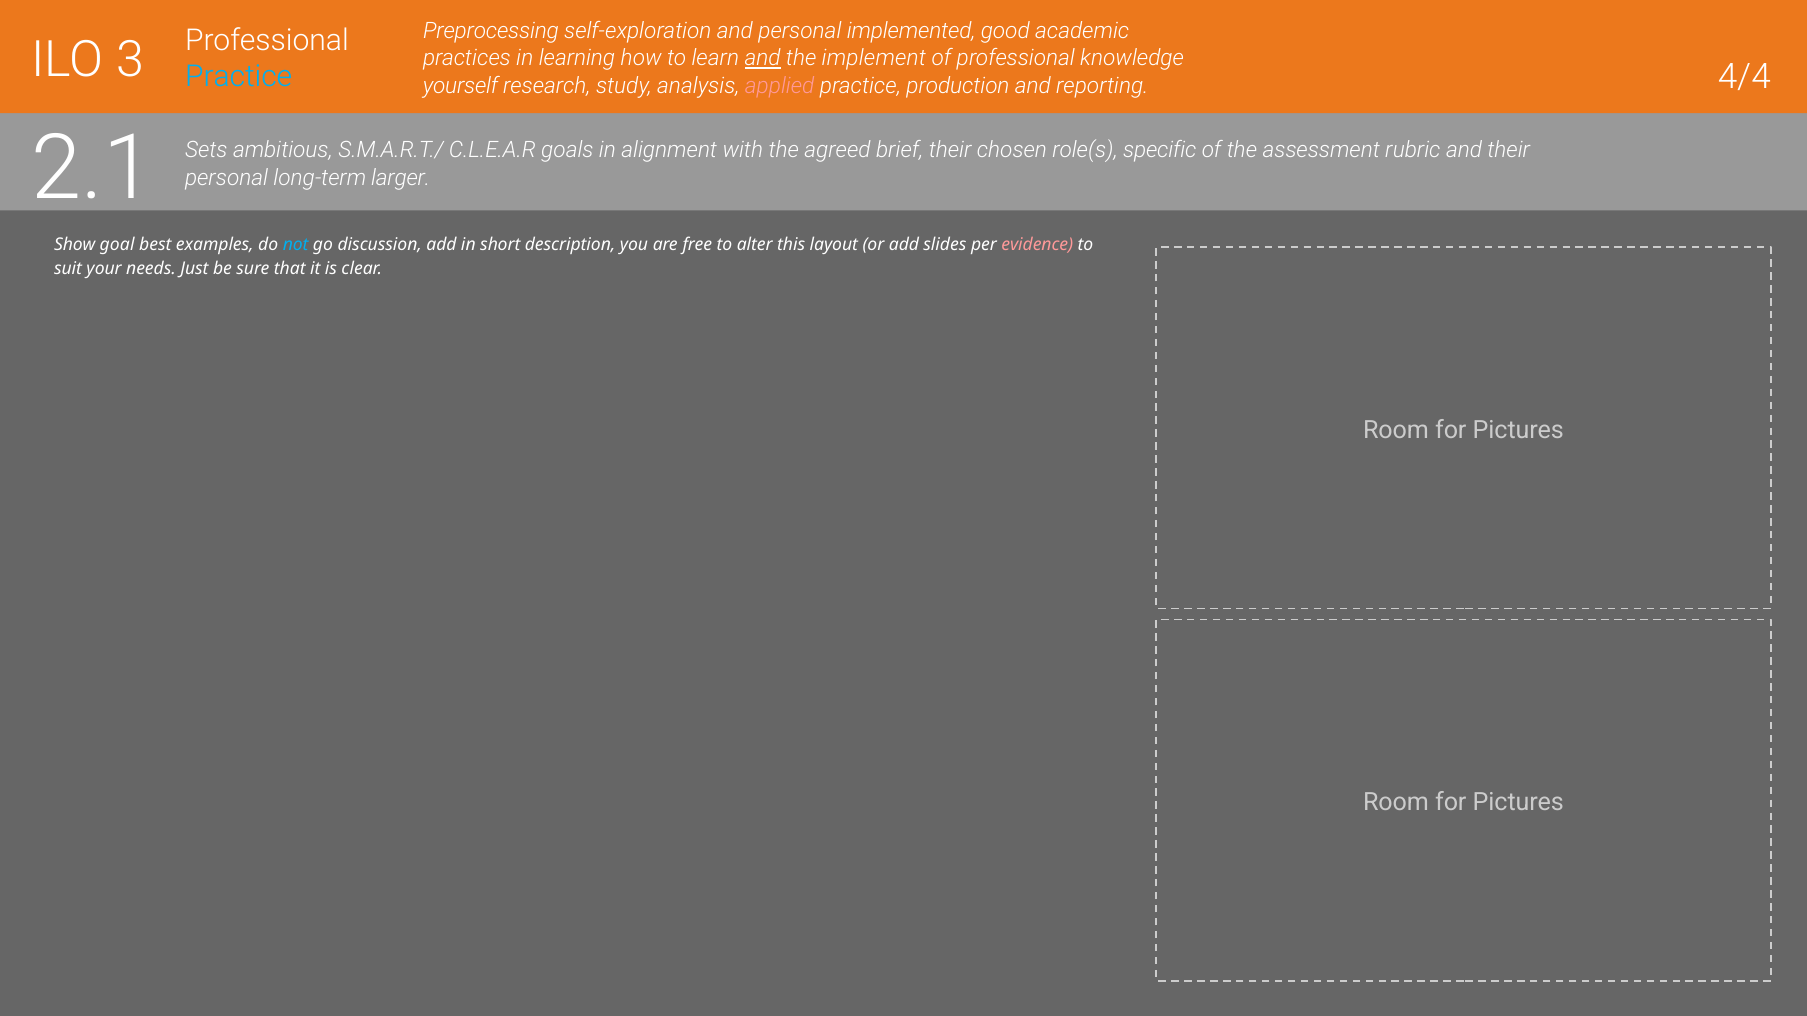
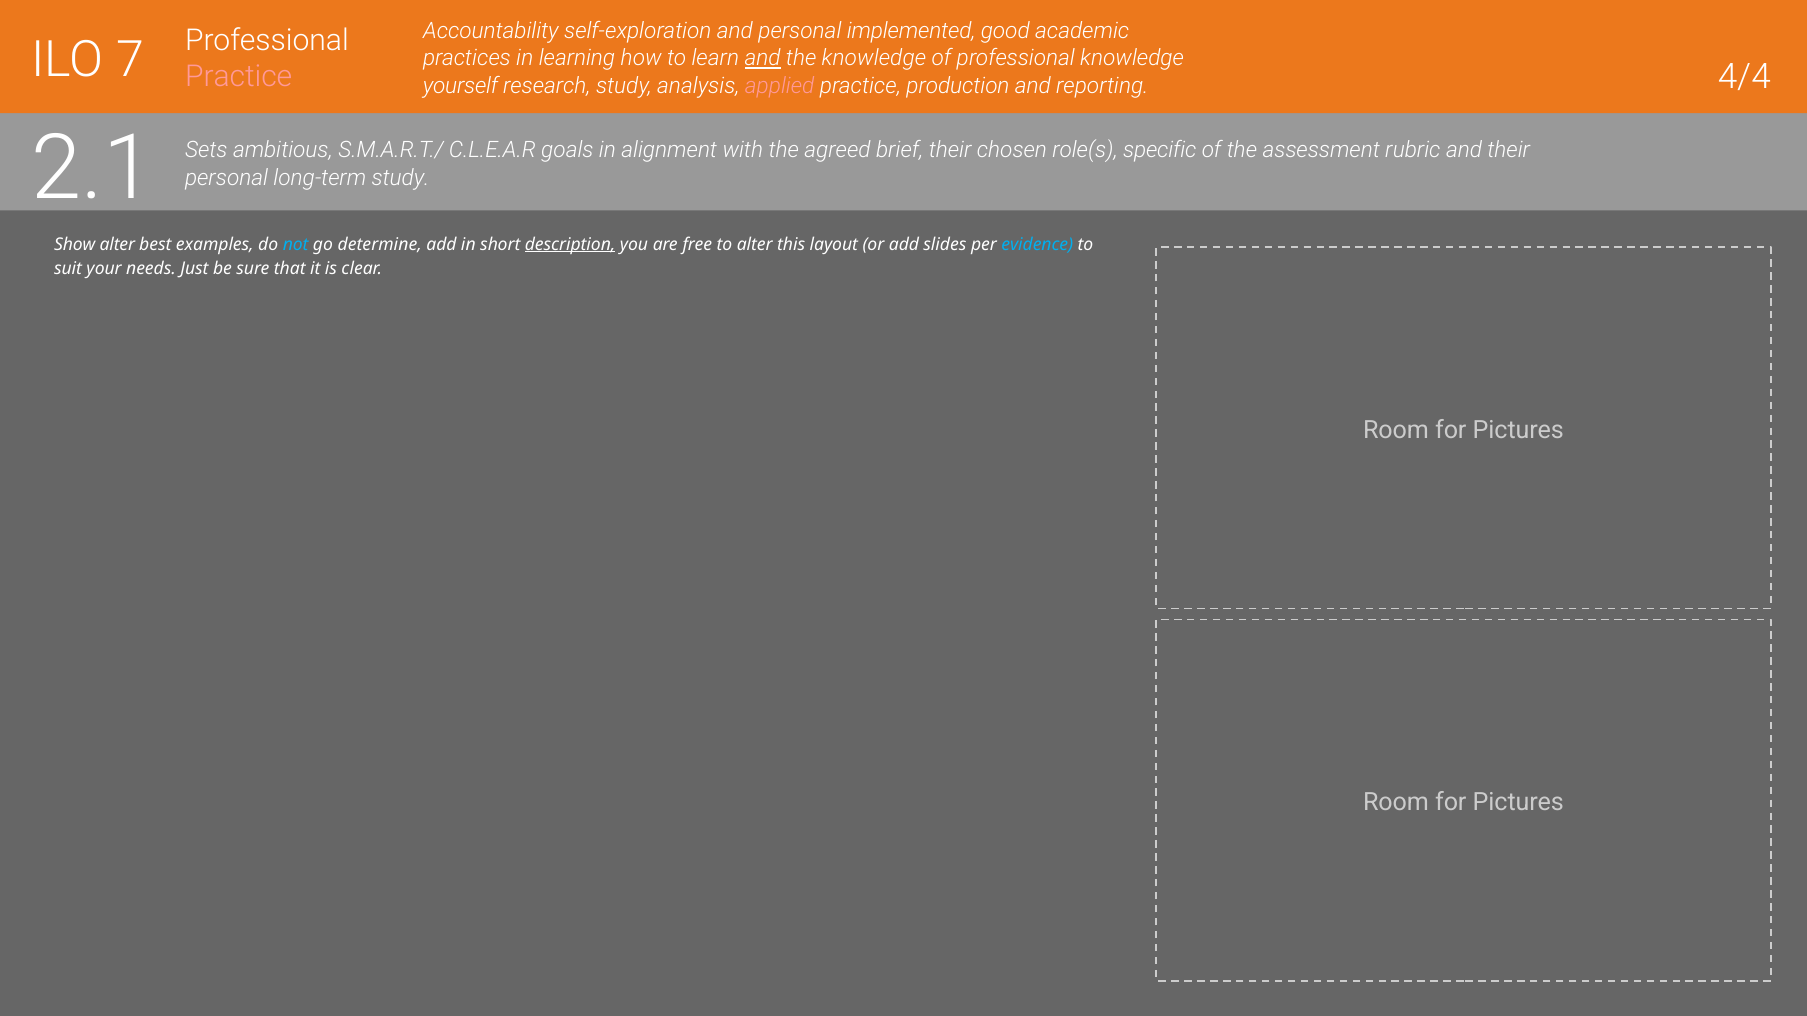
Preprocessing: Preprocessing -> Accountability (491, 31)
3: 3 -> 7 (130, 60)
the implement: implement -> knowledge (874, 58)
Practice colour: light blue -> pink (239, 77)
long-term larger: larger -> study (401, 178)
Show goal: goal -> alter (117, 244)
discussion: discussion -> determine (380, 244)
description underline: none -> present (570, 244)
evidence colour: pink -> light blue (1037, 244)
